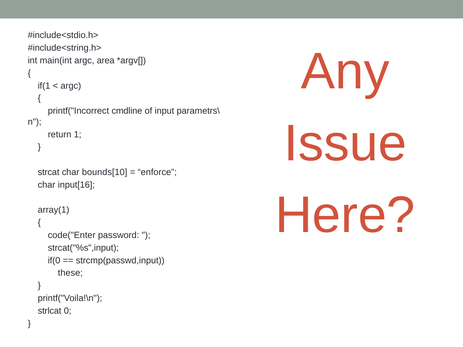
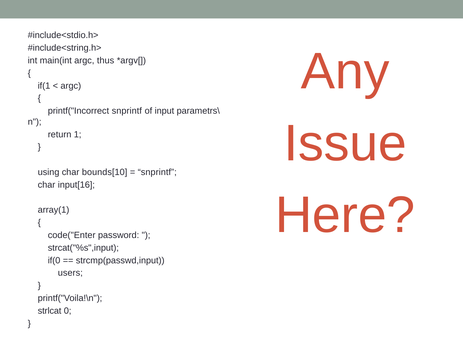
area: area -> thus (106, 61)
printf("Incorrect cmdline: cmdline -> snprintf (127, 111)
strcat: strcat -> using (49, 172)
enforce: enforce -> snprintf (157, 172)
these: these -> users (70, 273)
